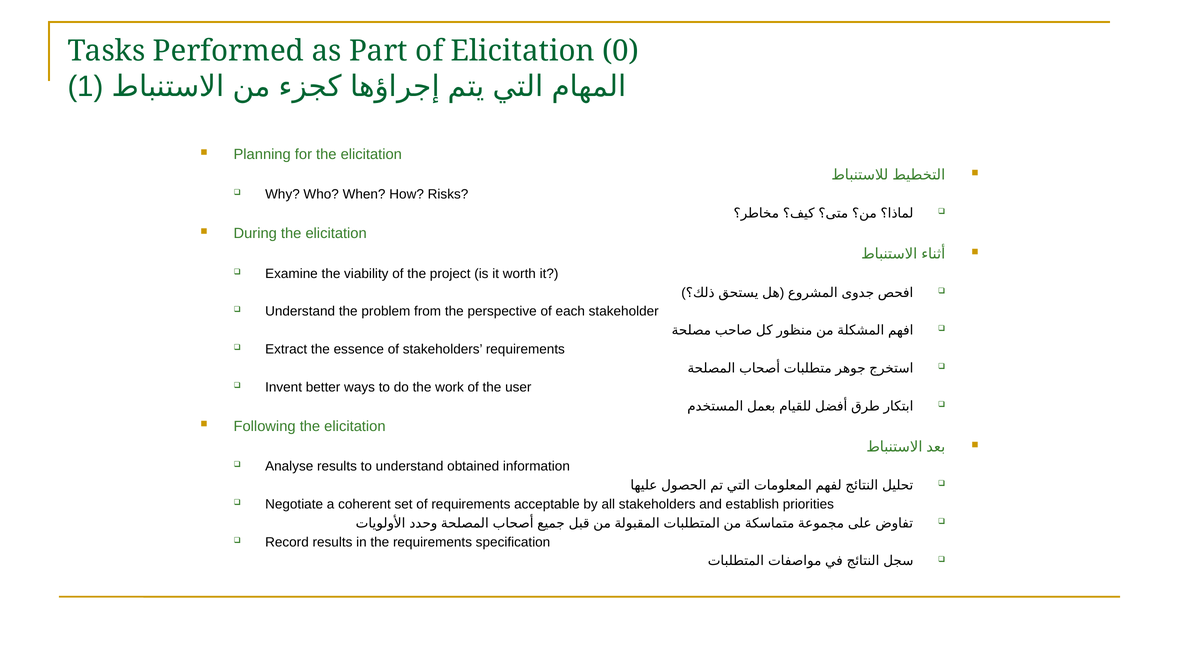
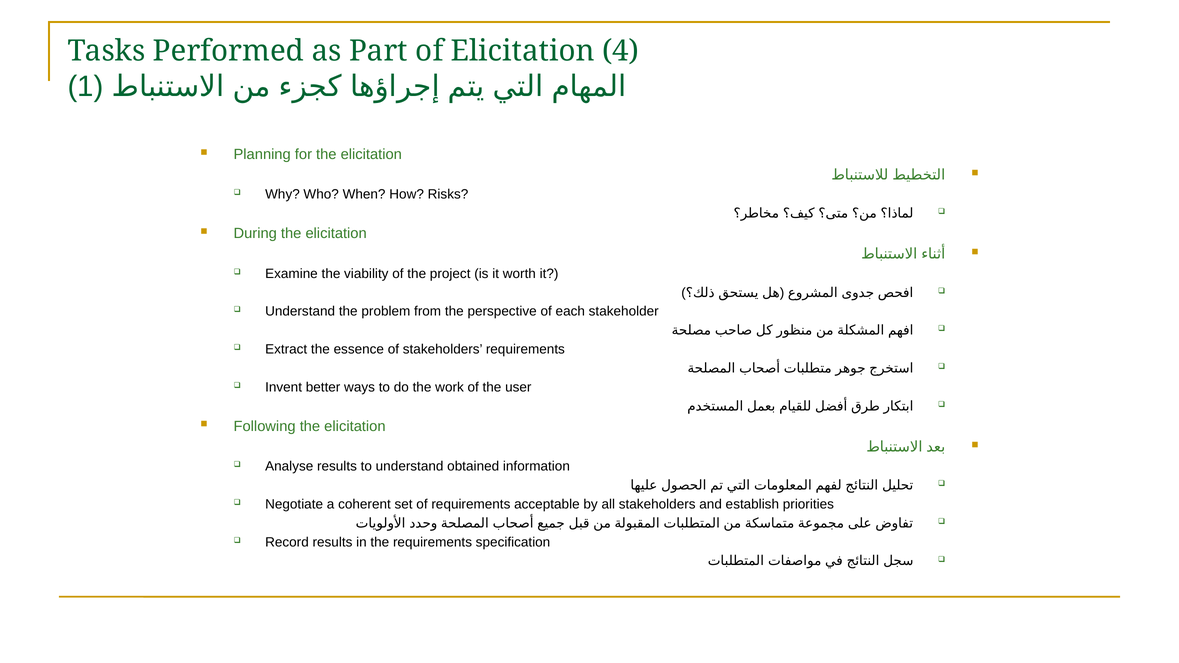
0: 0 -> 4 (621, 51)
